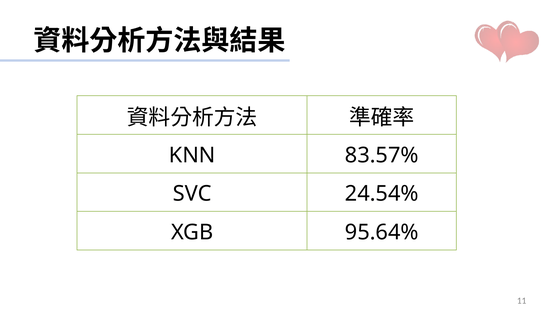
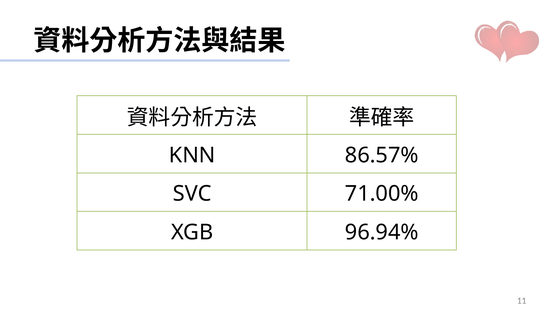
83.57%: 83.57% -> 86.57% (382, 155)
24.54%: 24.54% -> 71.00% (382, 194)
95.64%: 95.64% -> 96.94% (382, 232)
